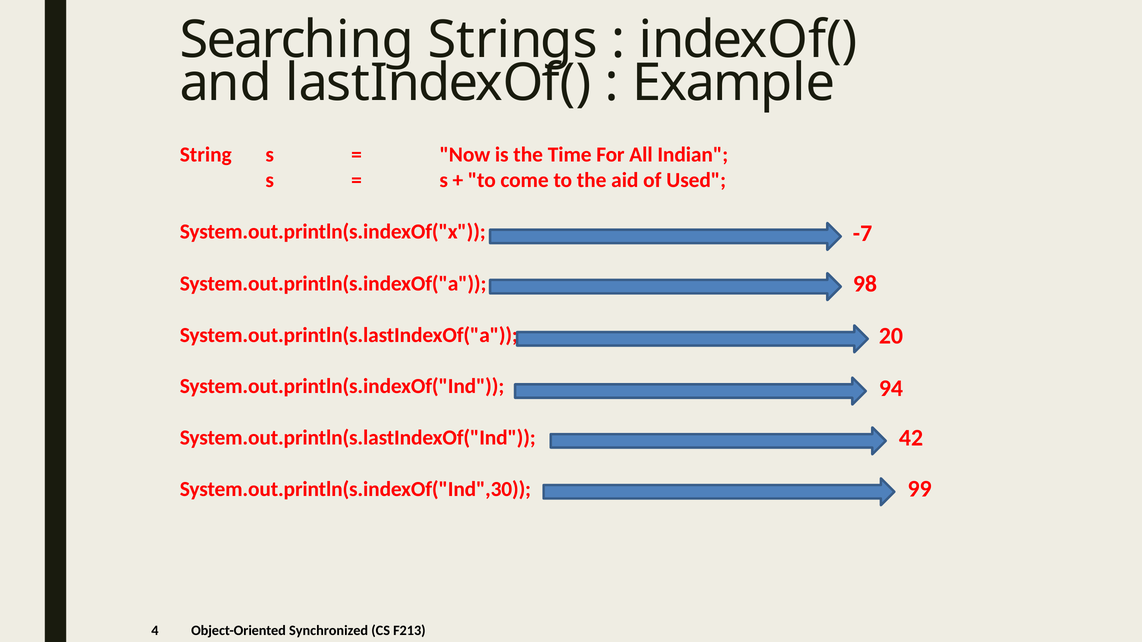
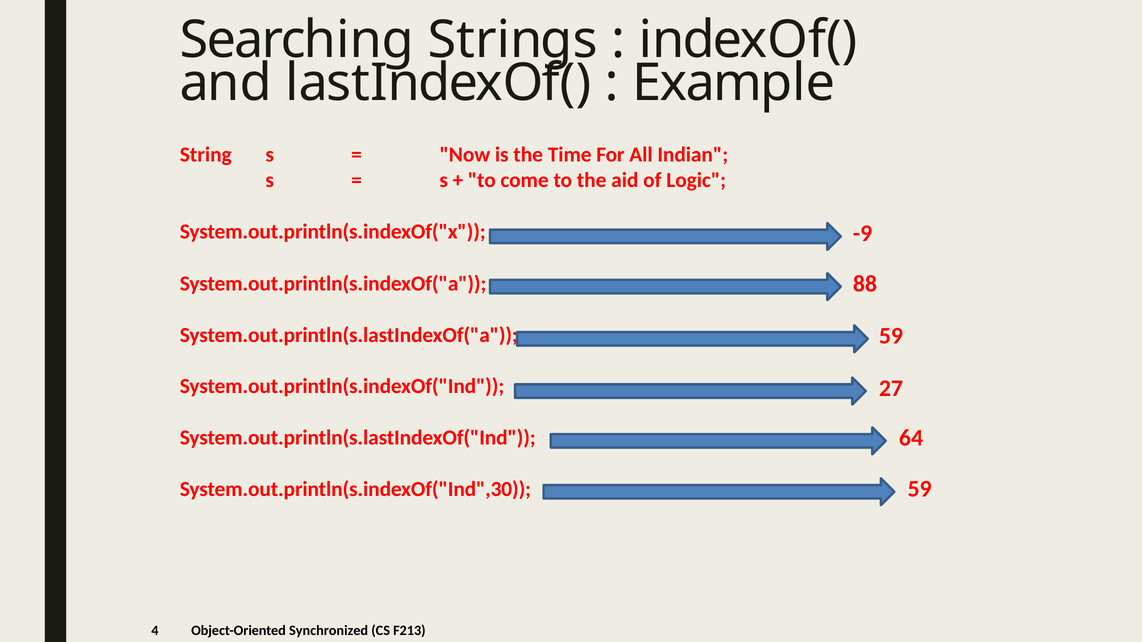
Used: Used -> Logic (696, 180)
-7: -7 -> -9 (863, 233)
98: 98 -> 88 (865, 284)
System.out.println(s.lastIndexOf("a 20: 20 -> 59 (891, 336)
94: 94 -> 27 (891, 388)
42: 42 -> 64 (911, 438)
System.out.println(s.indexOf("Ind",30 99: 99 -> 59 (920, 489)
